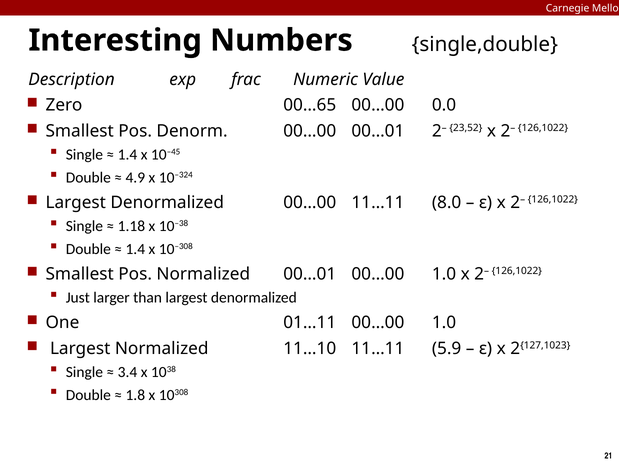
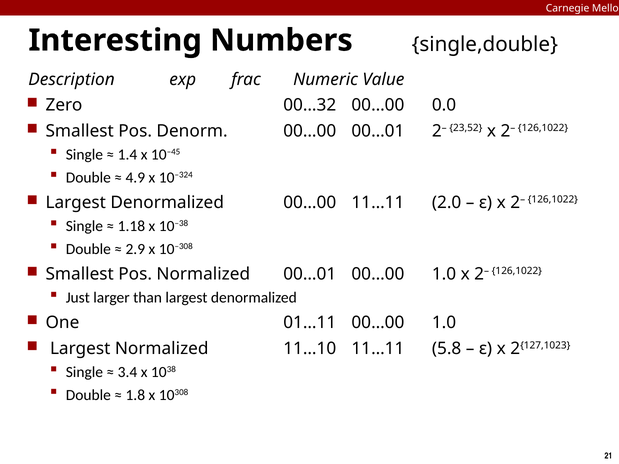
00…65: 00…65 -> 00…32 (310, 105)
8.0: 8.0 -> 2.0 (447, 203)
1.4: 1.4 -> 2.9 (135, 249)
5.9: 5.9 -> 5.8 (447, 349)
